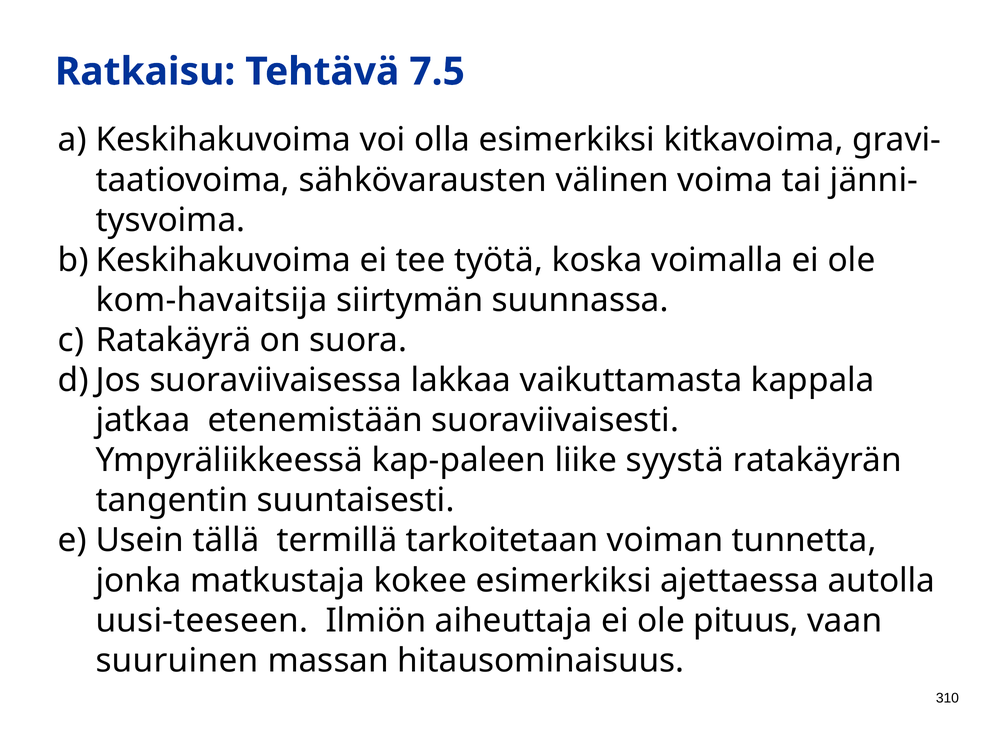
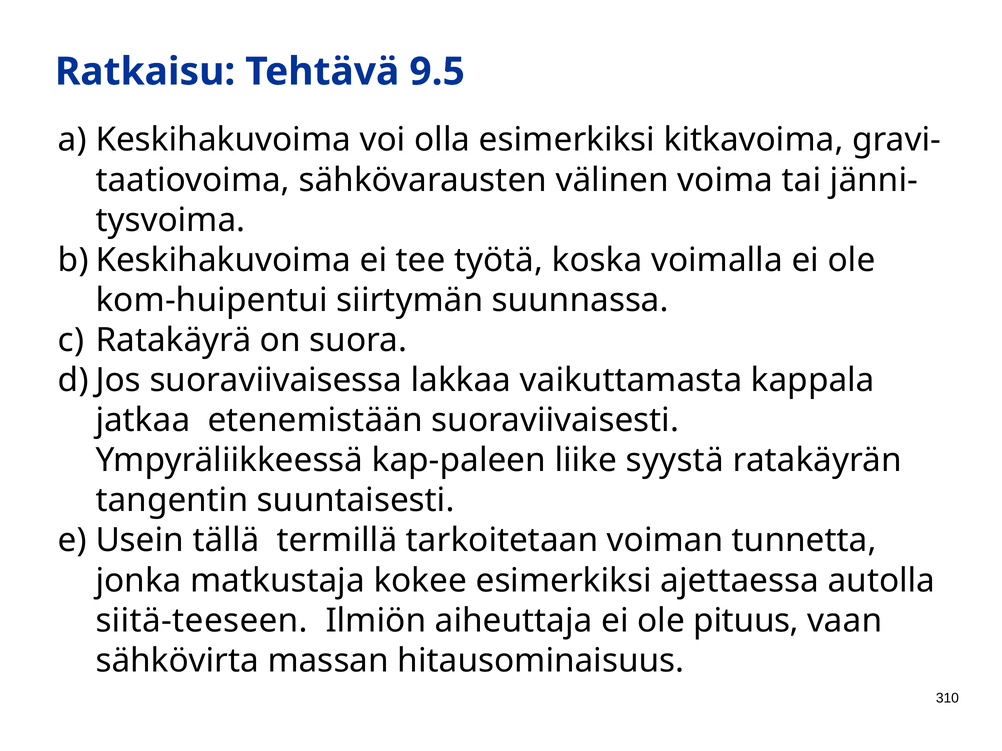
7.5: 7.5 -> 9.5 (437, 72)
kom-havaitsija: kom-havaitsija -> kom-huipentui (212, 300)
uusi-teeseen: uusi-teeseen -> siitä-teeseen (202, 621)
suuruinen: suuruinen -> sähkövirta (177, 661)
